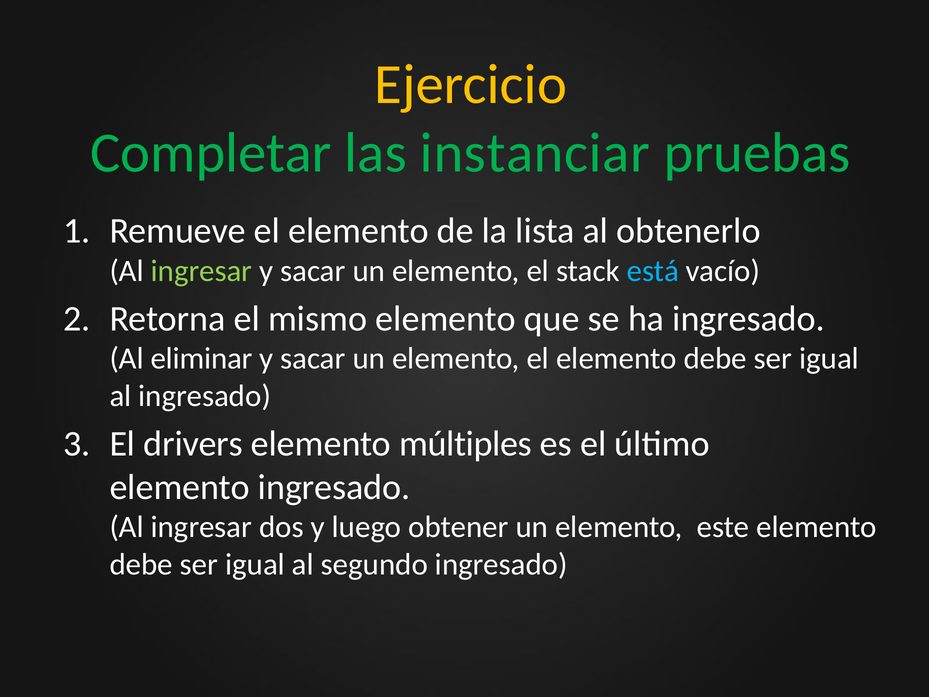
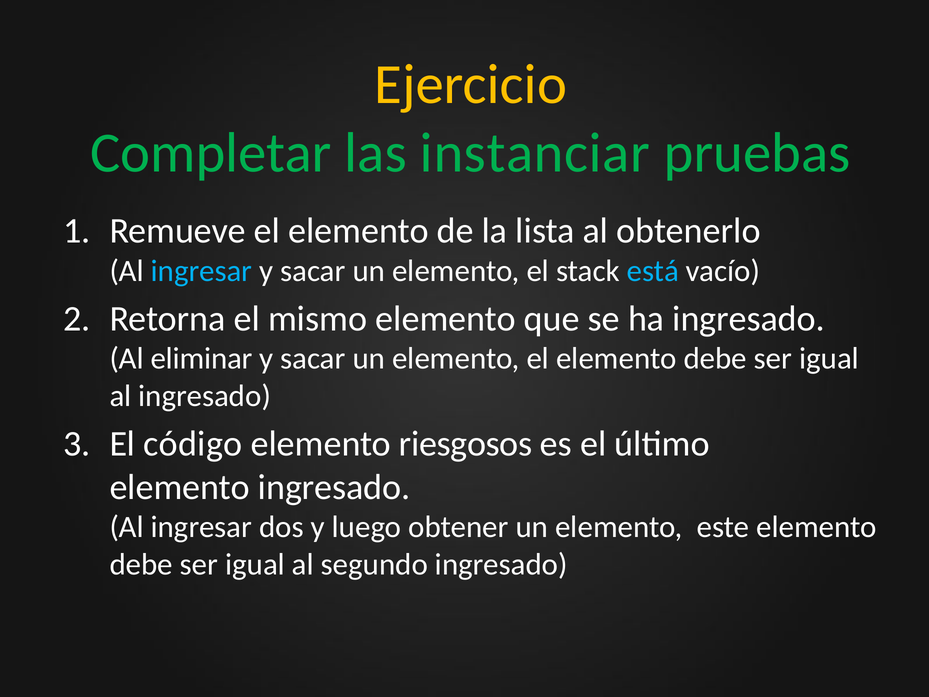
ingresar colour: light green -> light blue (202, 271)
drivers: drivers -> código (193, 444)
múltiples: múltiples -> riesgosos (466, 444)
